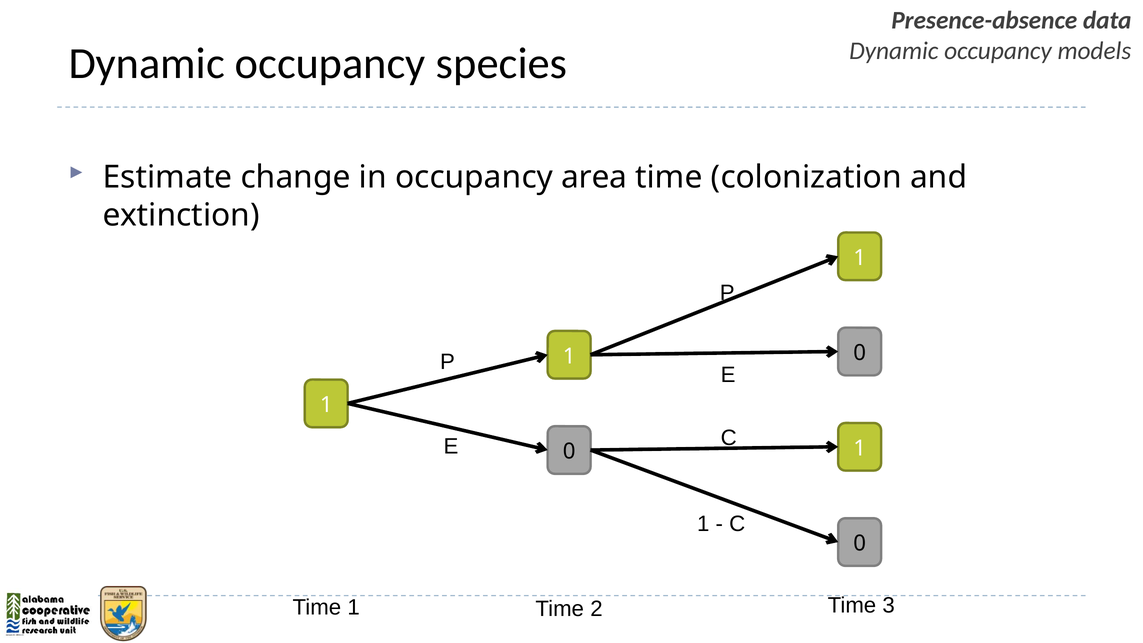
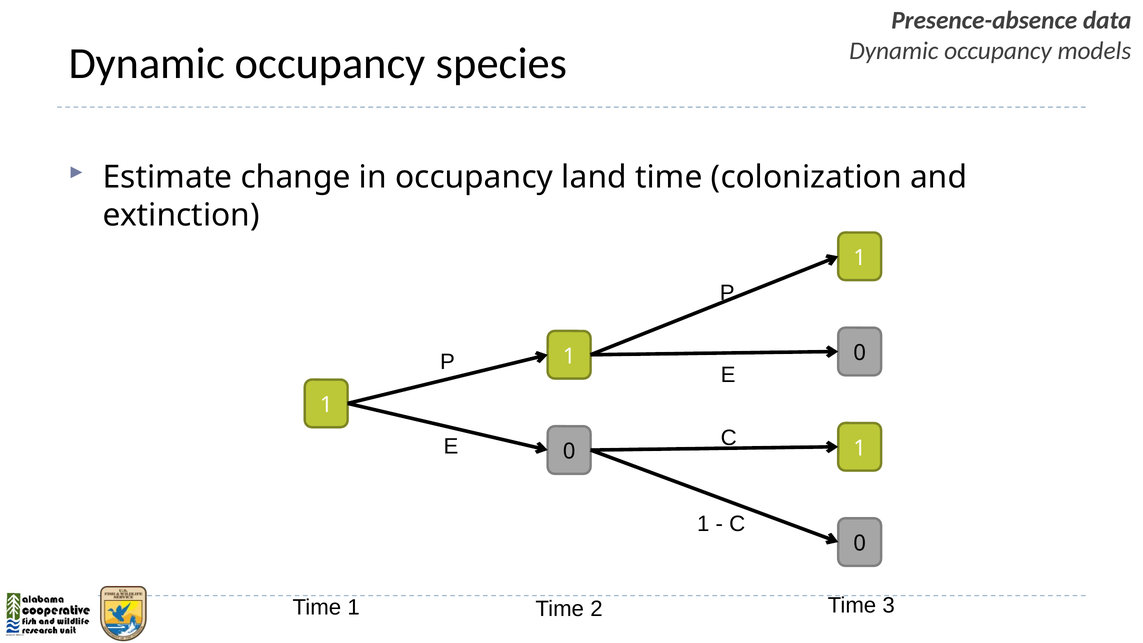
area: area -> land (594, 177)
